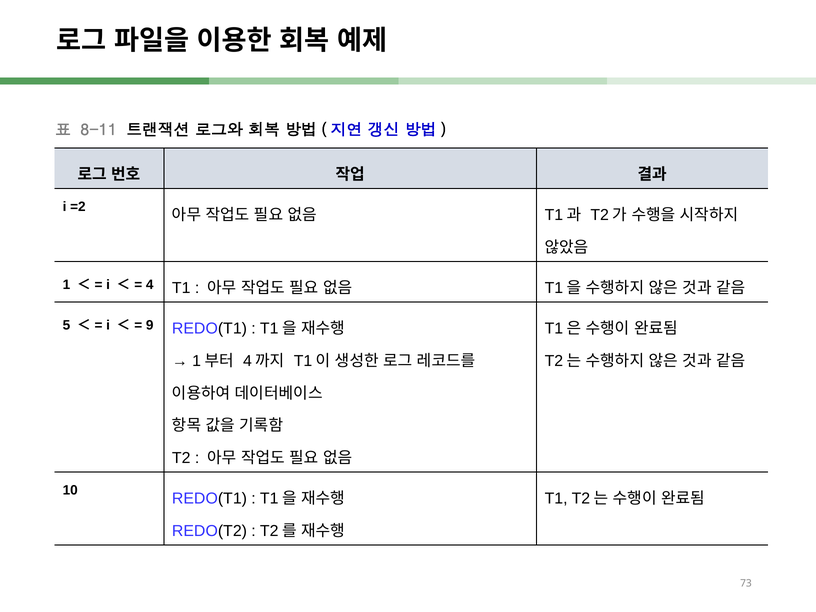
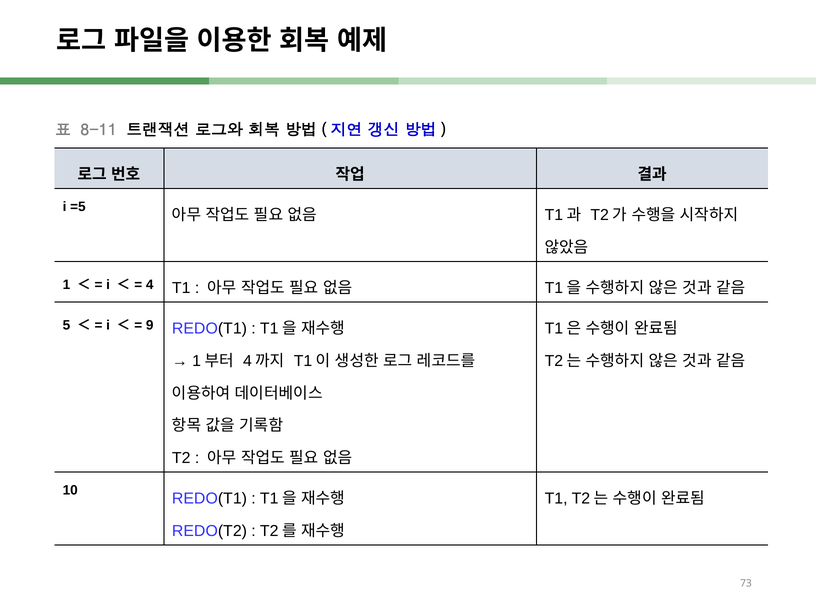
=2: =2 -> =5 (78, 207)
